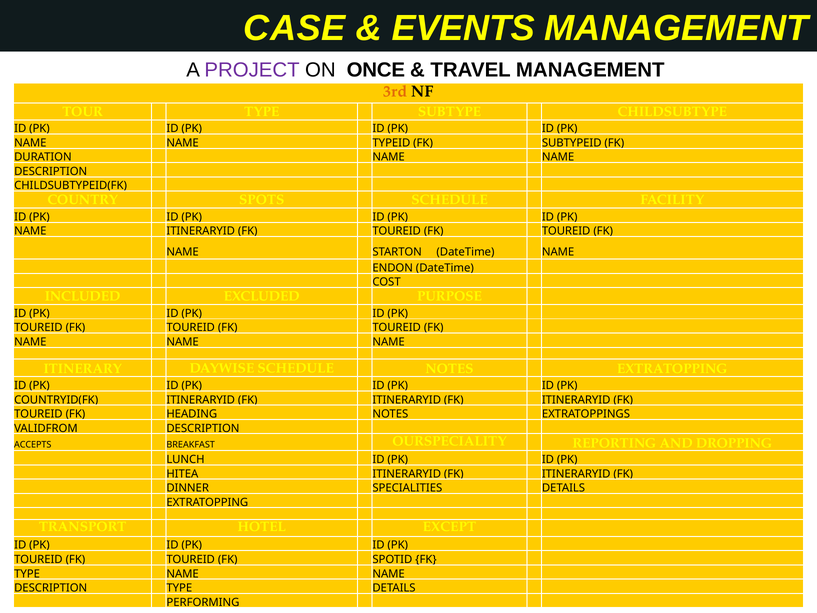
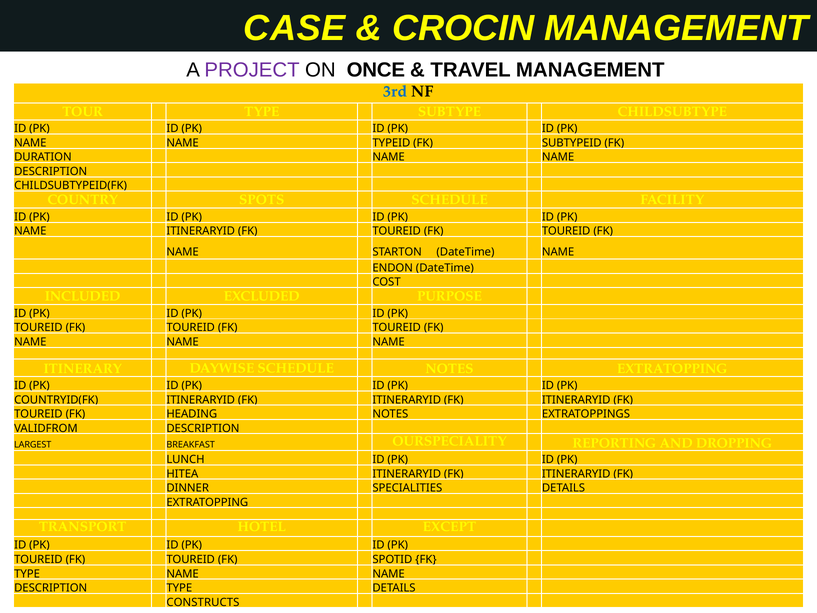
EVENTS: EVENTS -> CROCIN (463, 28)
3rd colour: orange -> blue (395, 92)
ACCEPTS: ACCEPTS -> LARGEST (33, 445)
PERFORMING: PERFORMING -> CONSTRUCTS (203, 602)
